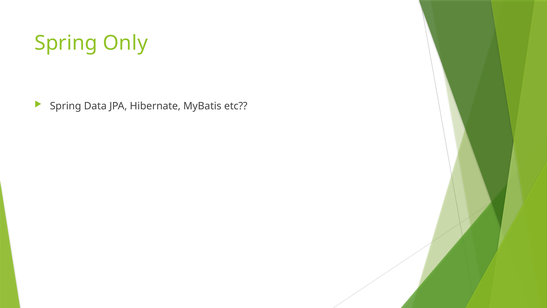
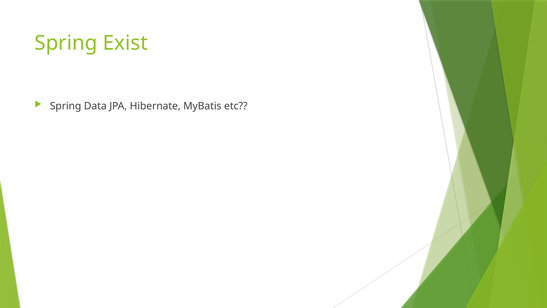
Only: Only -> Exist (125, 43)
